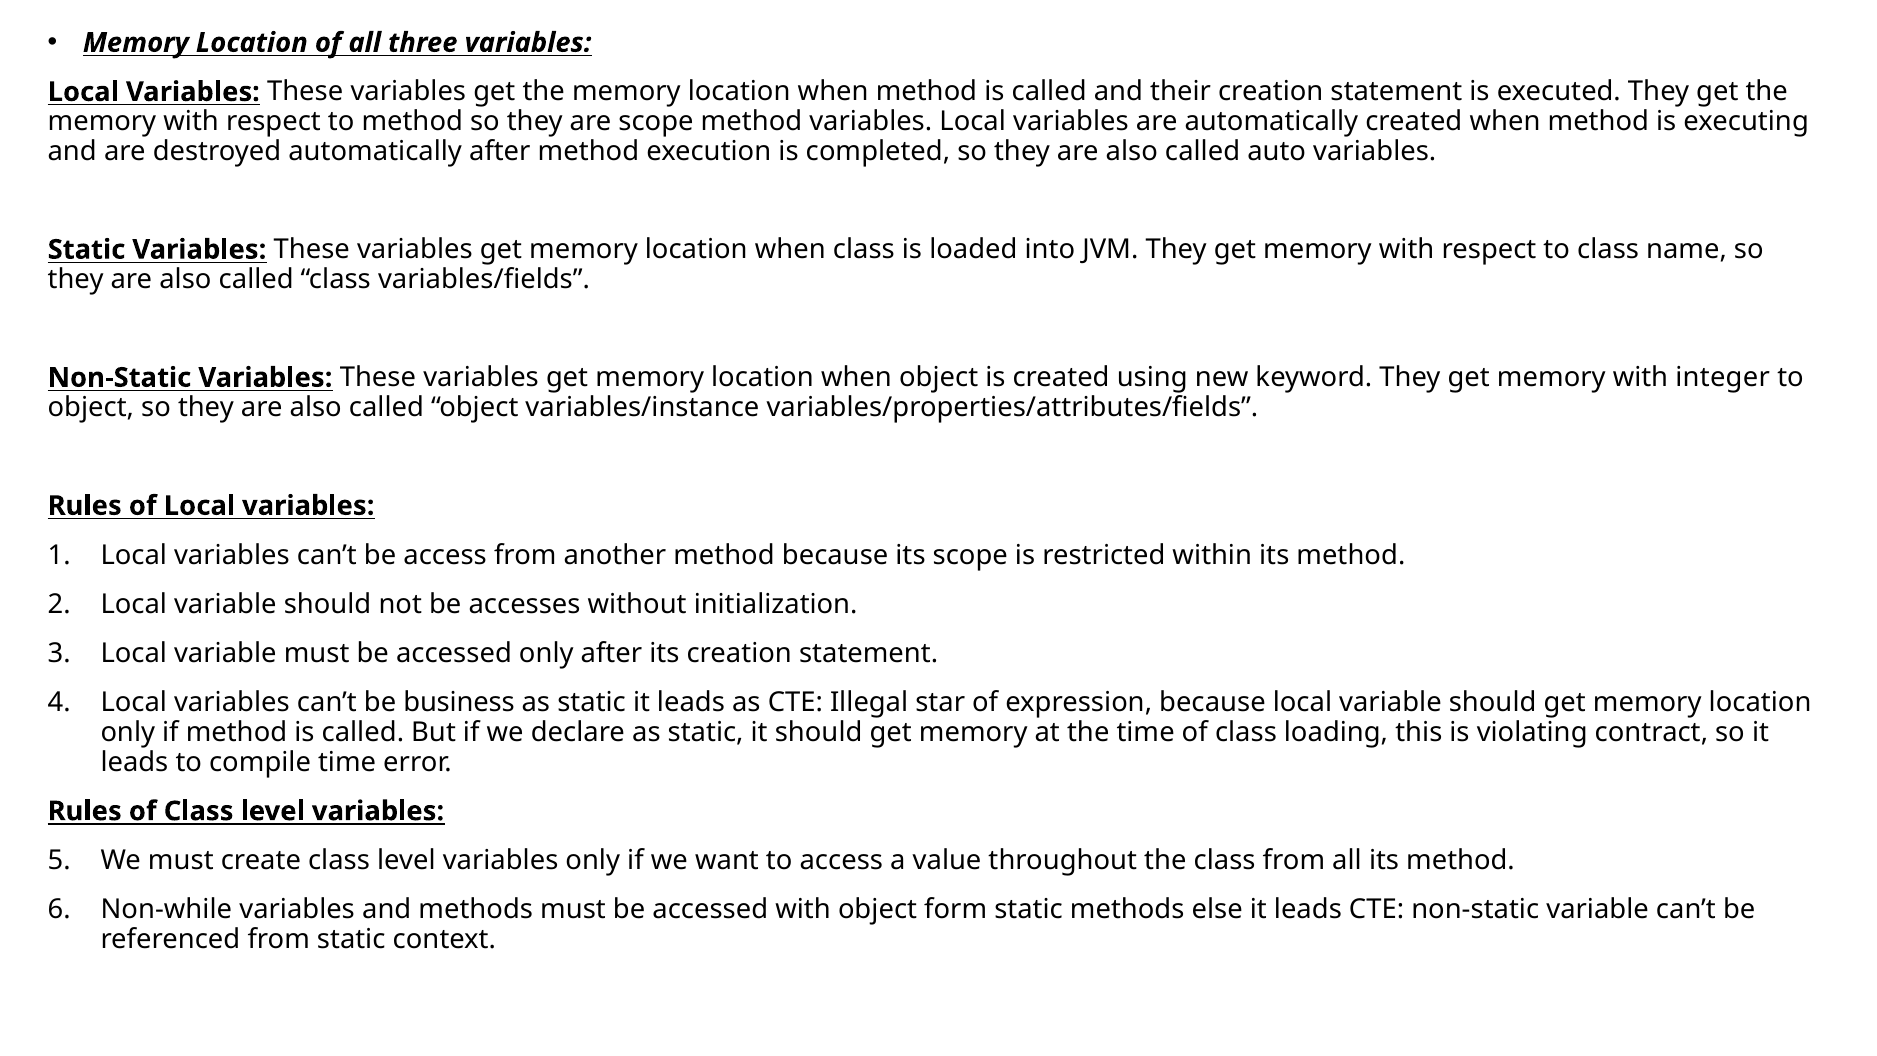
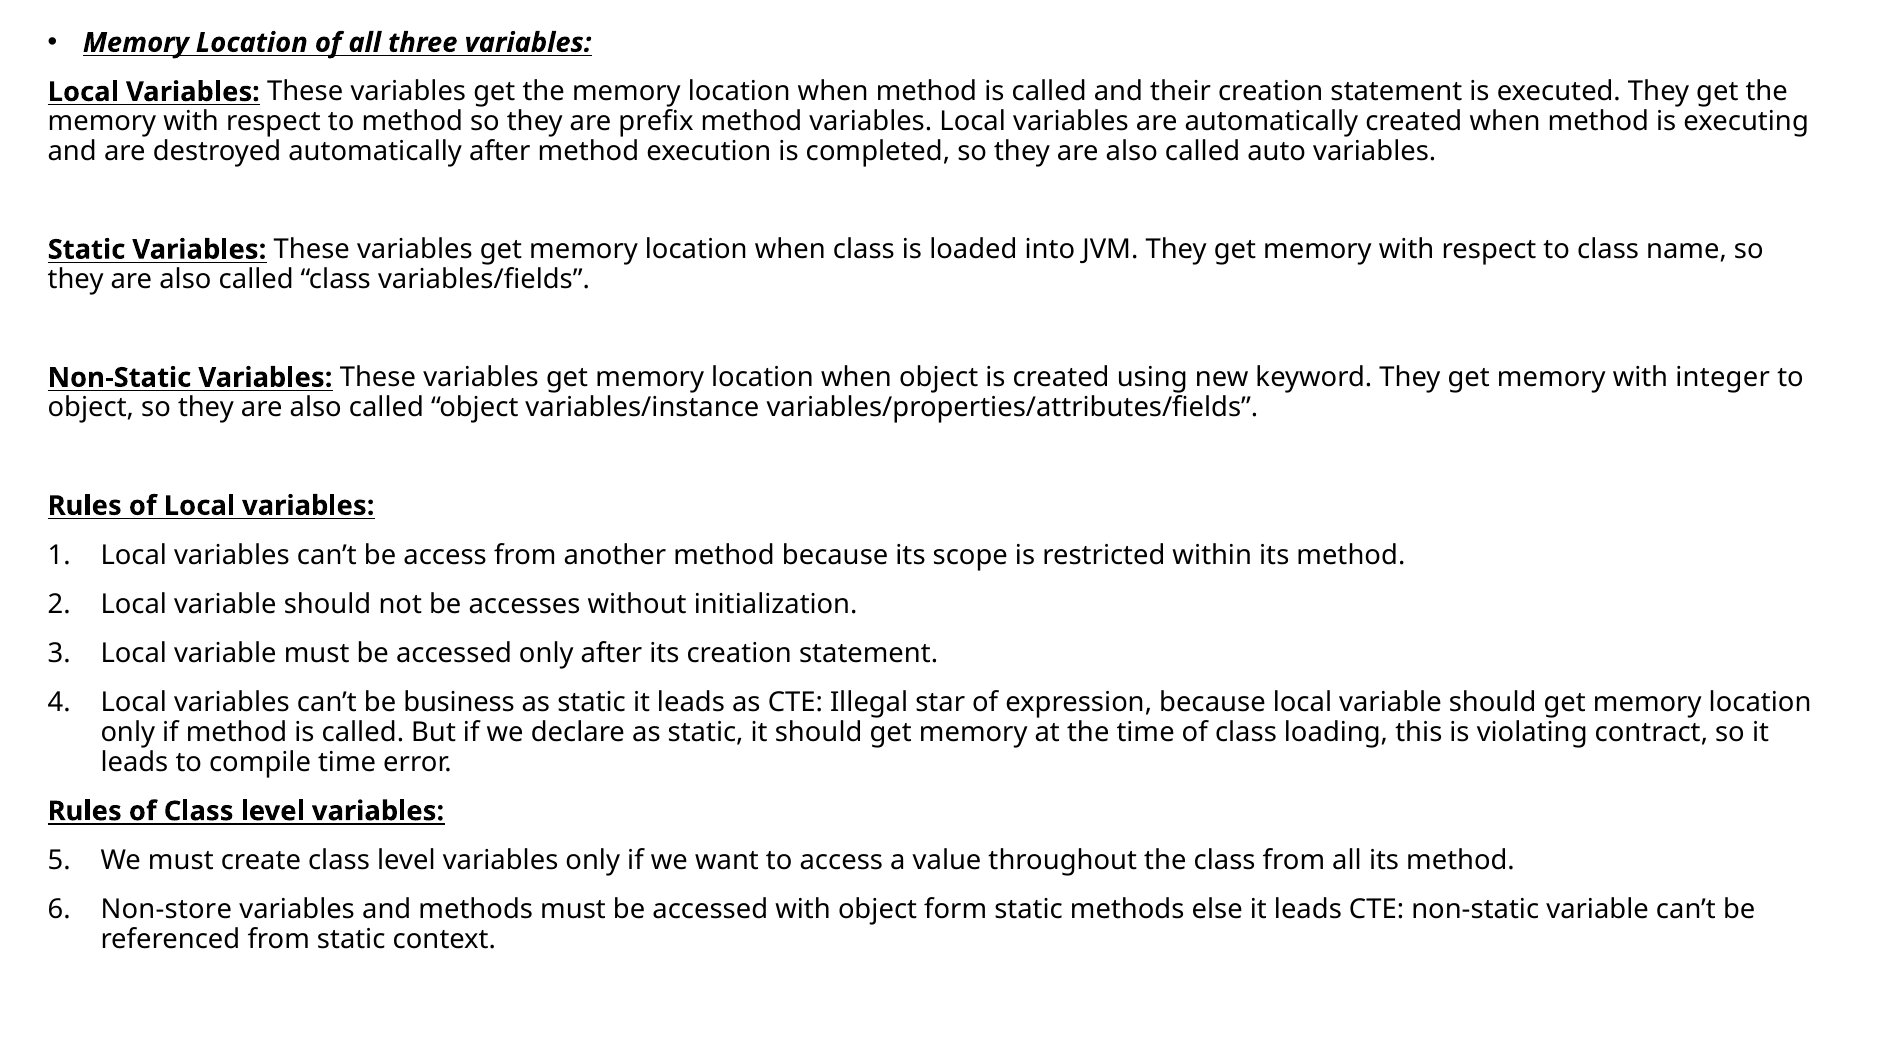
are scope: scope -> prefix (656, 122)
Non-while: Non-while -> Non-store (166, 909)
